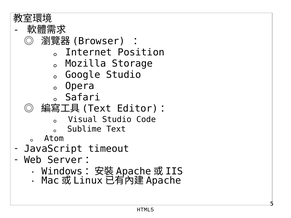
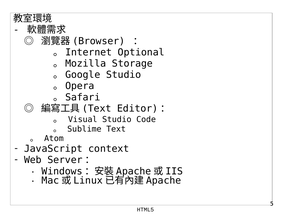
Position: Position -> Optional (141, 52)
timeout: timeout -> context (109, 149)
